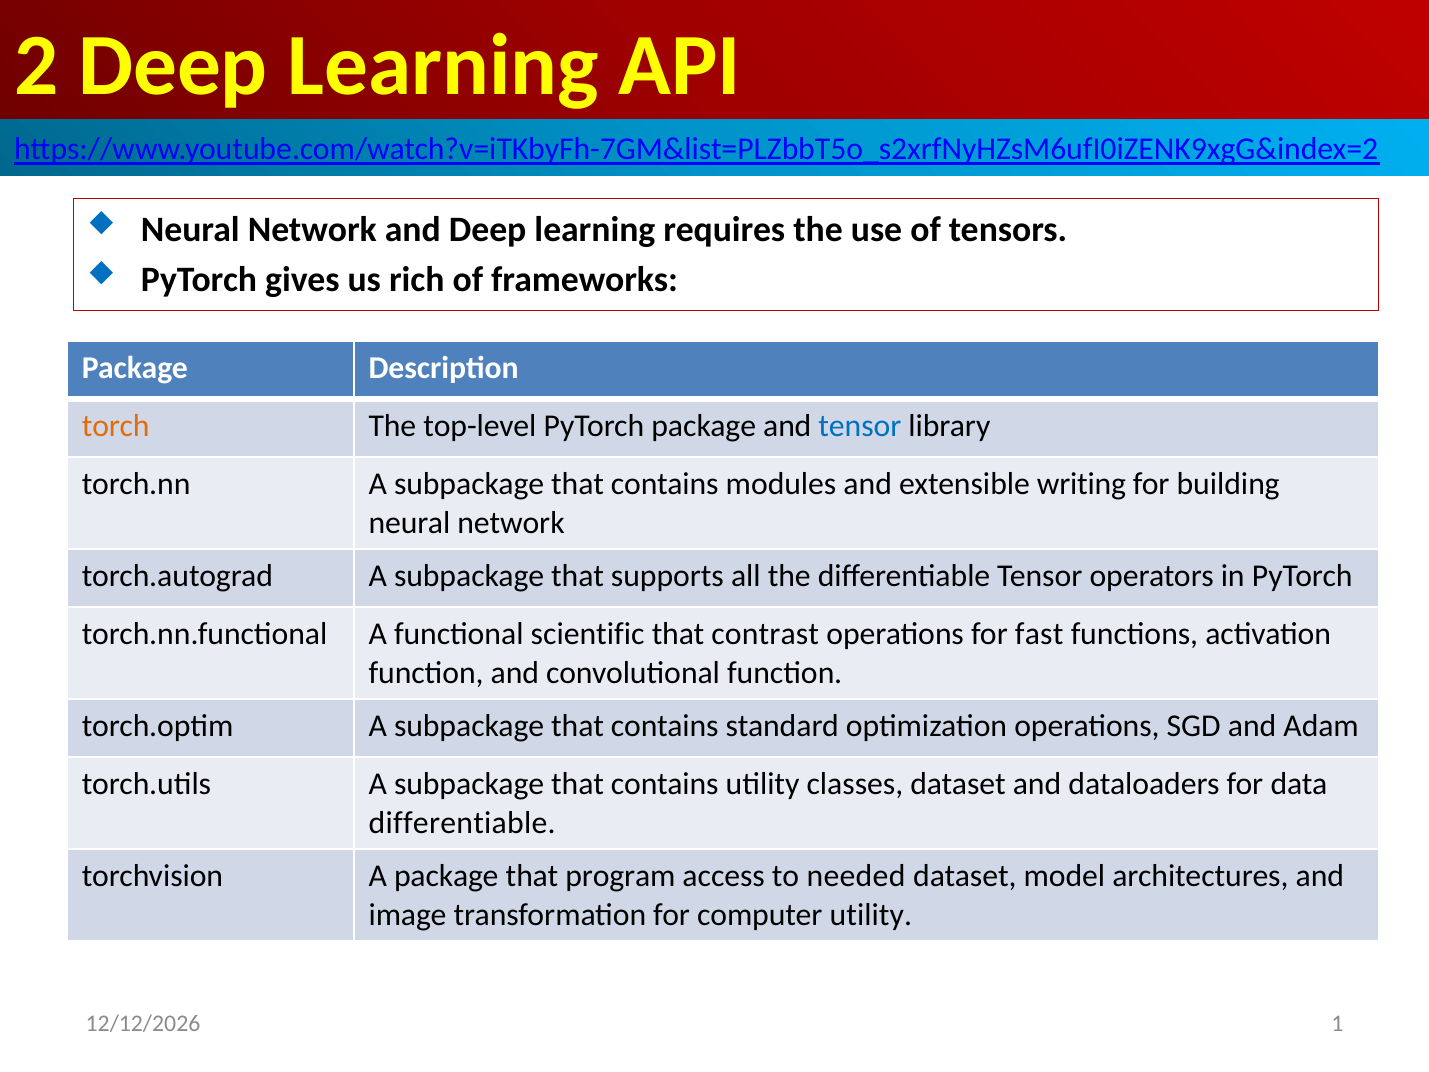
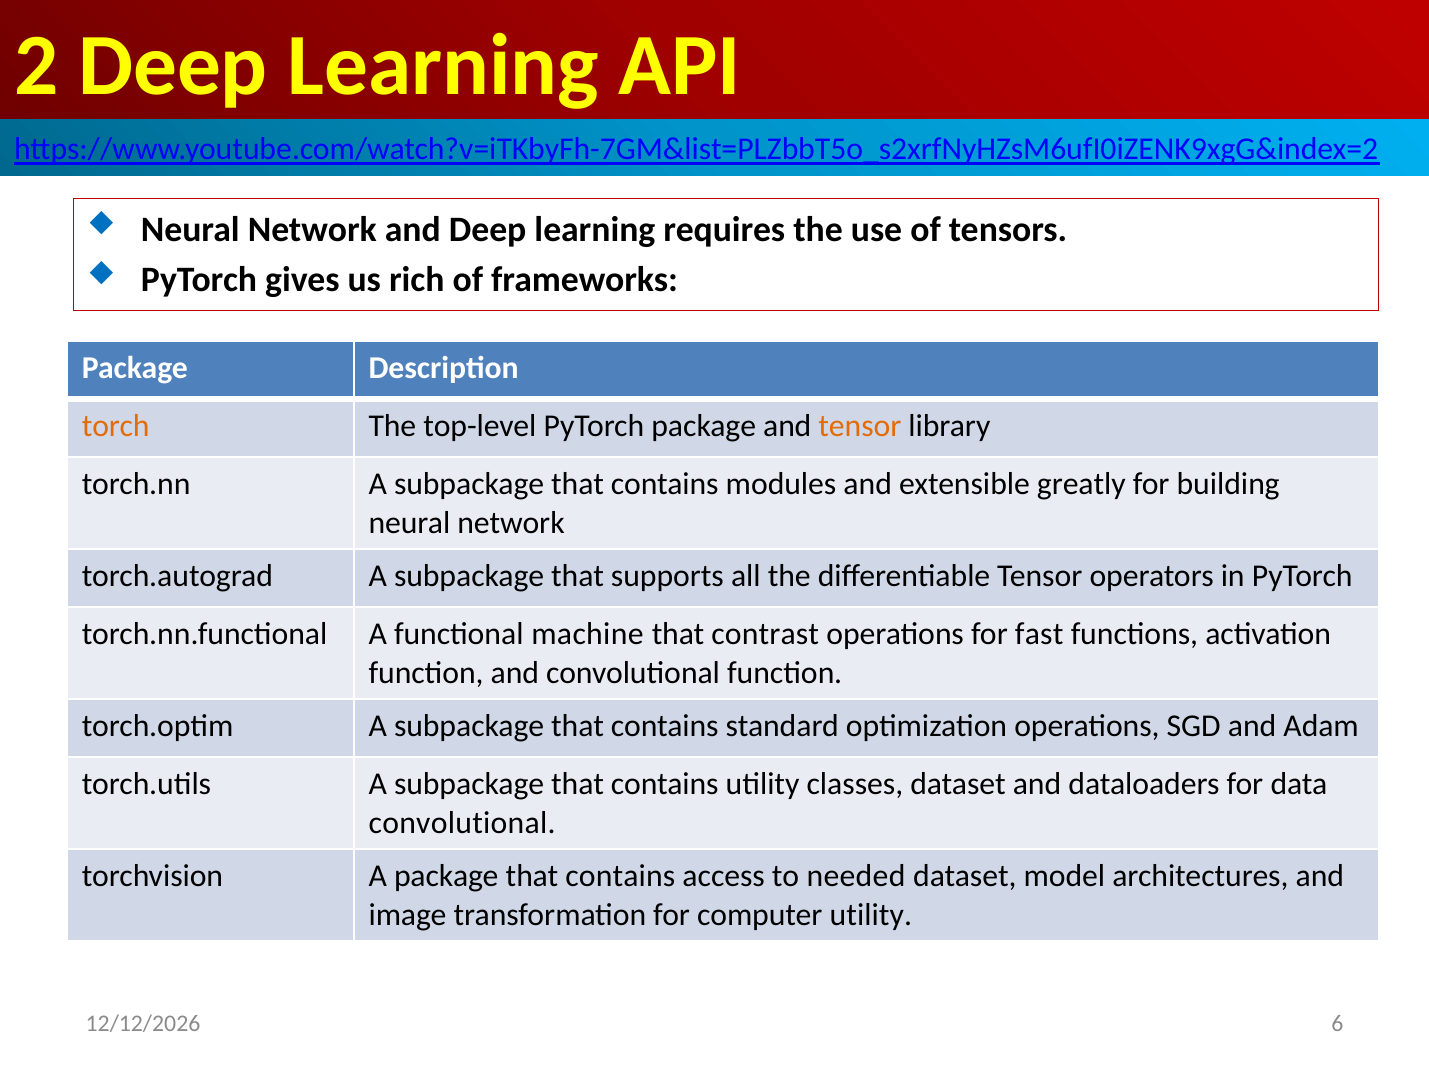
tensor colour: blue -> orange (860, 426)
writing: writing -> greatly (1081, 484)
scientific: scientific -> machine (587, 634)
differentiable: differentiable -> convolutional (462, 823)
package that program: program -> contains (620, 876)
1: 1 -> 6 (1337, 1023)
